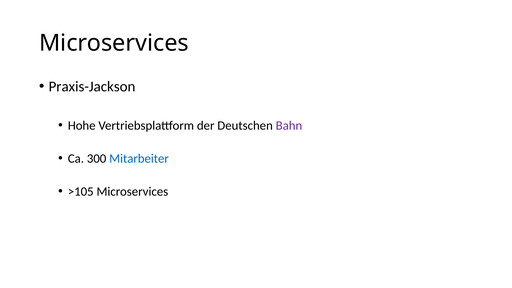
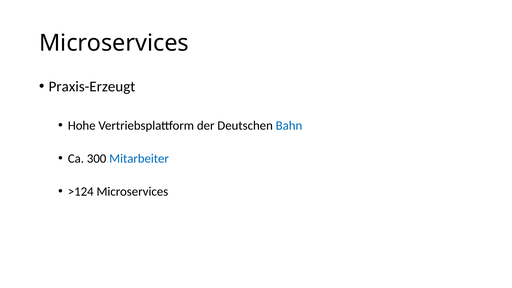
Praxis-Jackson: Praxis-Jackson -> Praxis-Erzeugt (92, 87)
Bahn colour: purple -> blue (289, 126)
>105: >105 -> >124 (81, 192)
